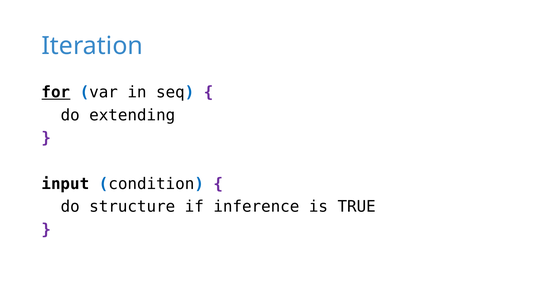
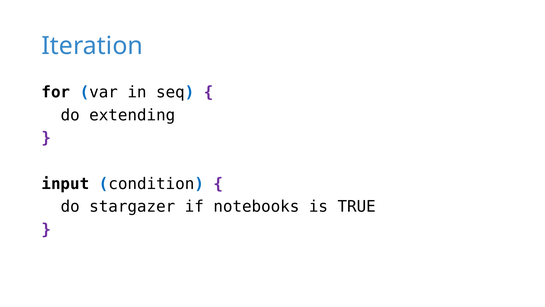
for underline: present -> none (56, 92)
structure: structure -> stargazer (132, 206)
inference: inference -> notebooks (256, 206)
